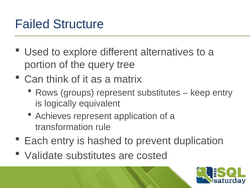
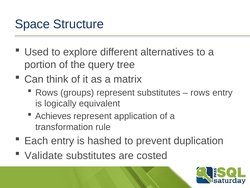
Failed: Failed -> Space (32, 24)
keep: keep -> rows (200, 92)
